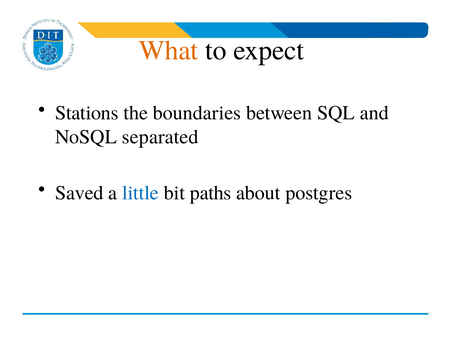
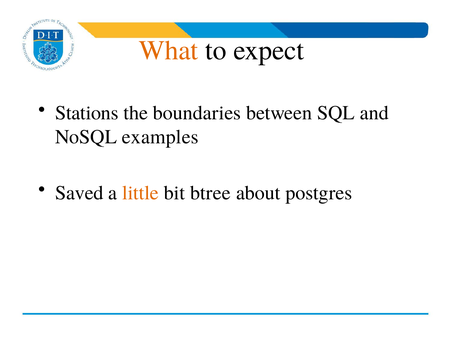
separated: separated -> examples (160, 137)
little colour: blue -> orange (141, 193)
paths: paths -> btree (210, 193)
